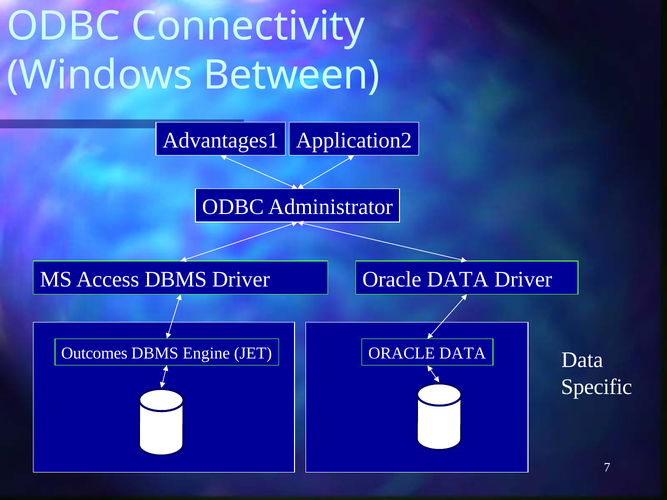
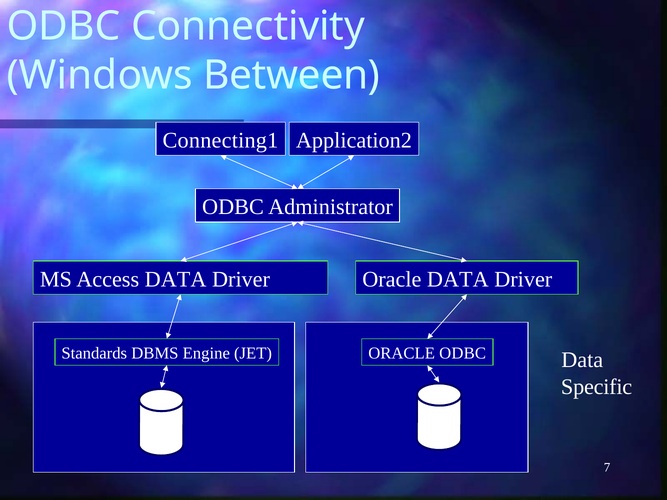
Advantages1: Advantages1 -> Connecting1 (220, 140)
Access DBMS: DBMS -> DATA (176, 279)
Outcomes: Outcomes -> Standards (94, 353)
DATA: DATA -> ODBC (463, 353)
